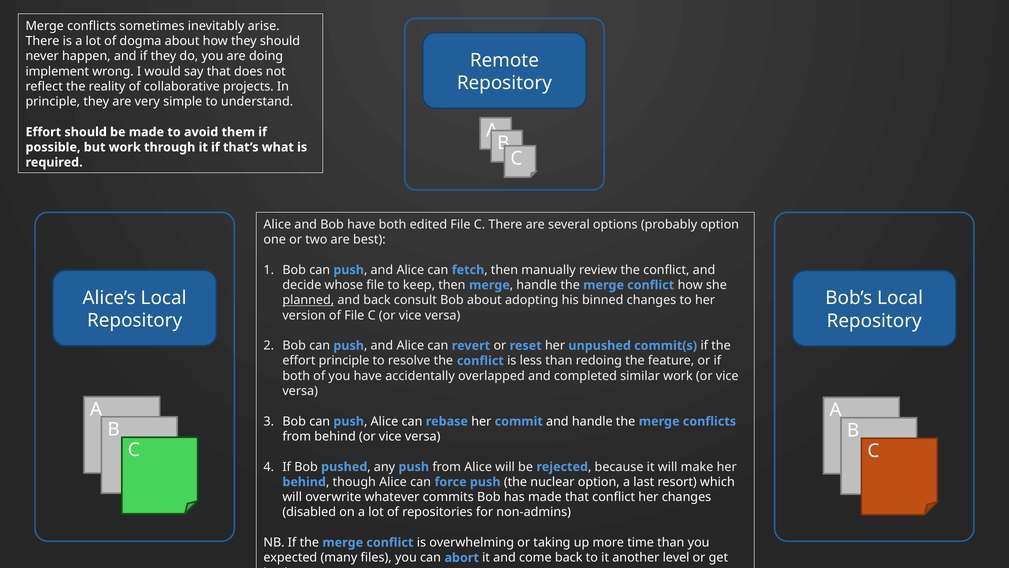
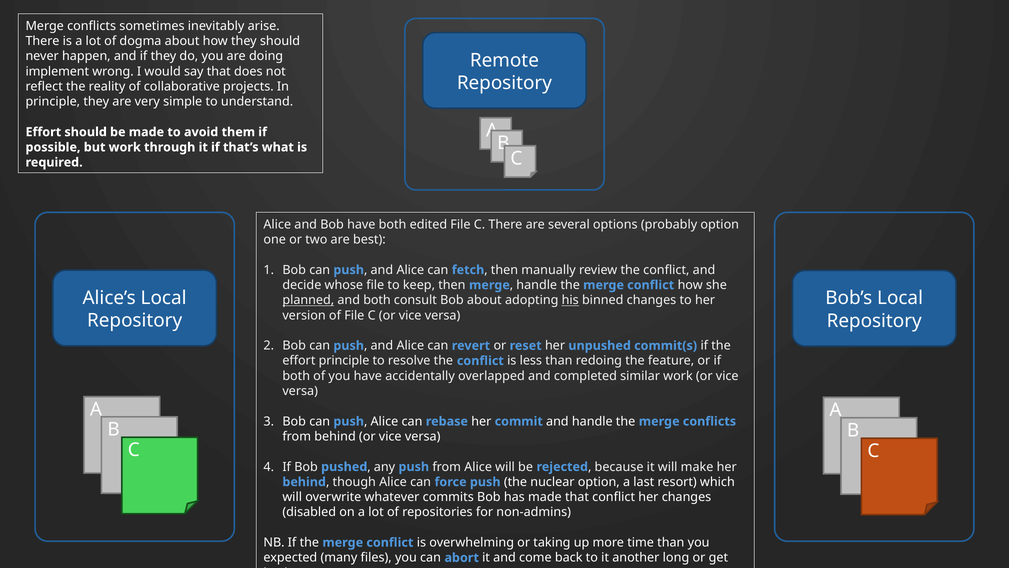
and back: back -> both (377, 300)
his underline: none -> present (570, 300)
level: level -> long (676, 557)
